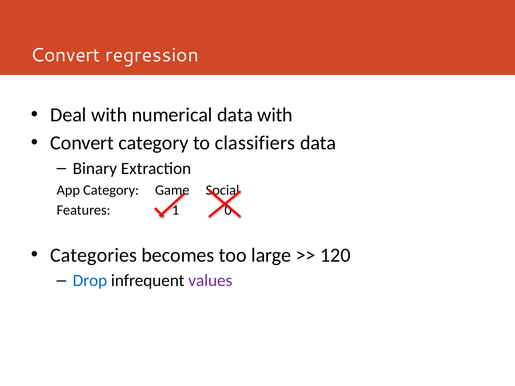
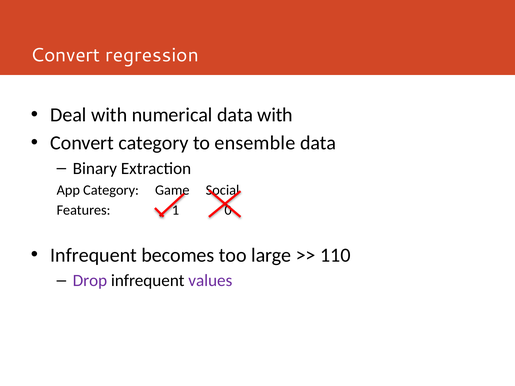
classifiers: classifiers -> ensemble (255, 143)
Categories: Categories -> Infrequent (94, 255)
120: 120 -> 110 (335, 255)
Drop colour: blue -> purple (90, 281)
